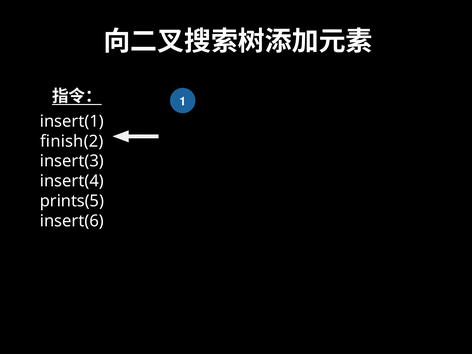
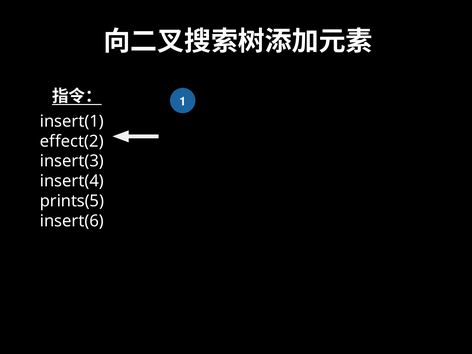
finish(2: finish(2 -> effect(2 (72, 141)
